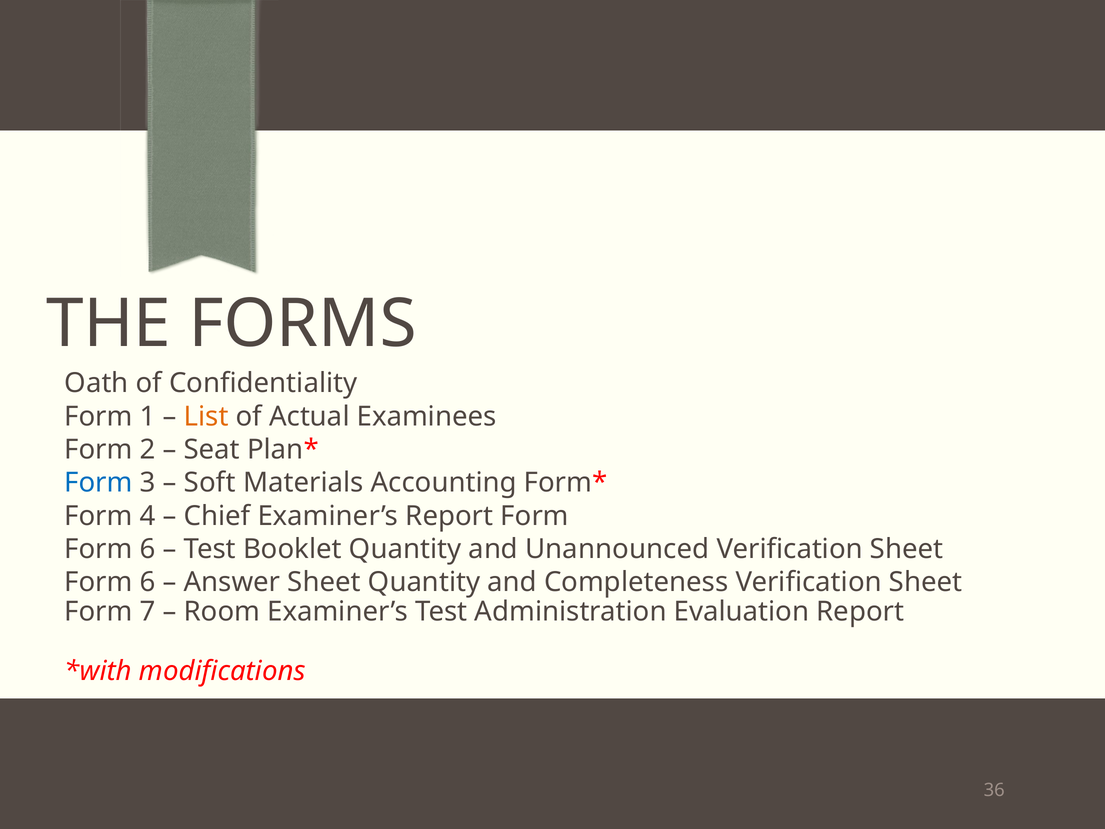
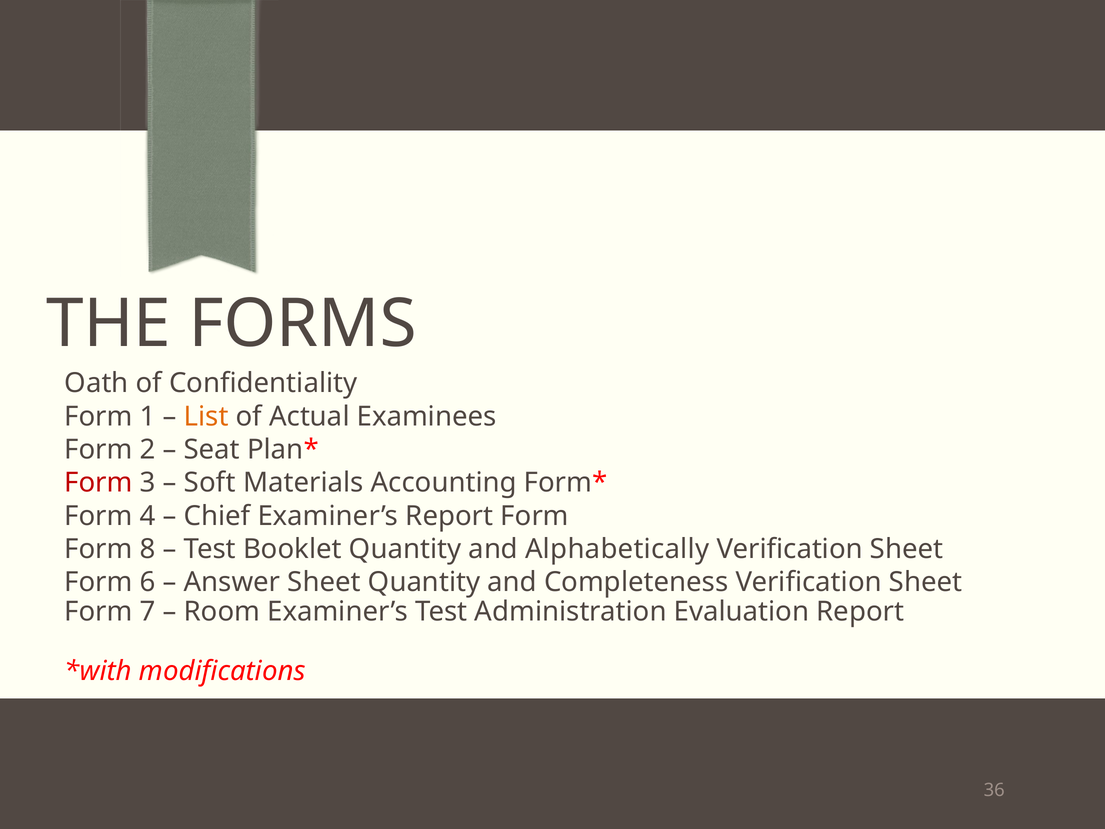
Form colour: blue -> red (99, 483)
6: 6 -> 8 (148, 549)
Unannounced: Unannounced -> Alphabetically (617, 549)
